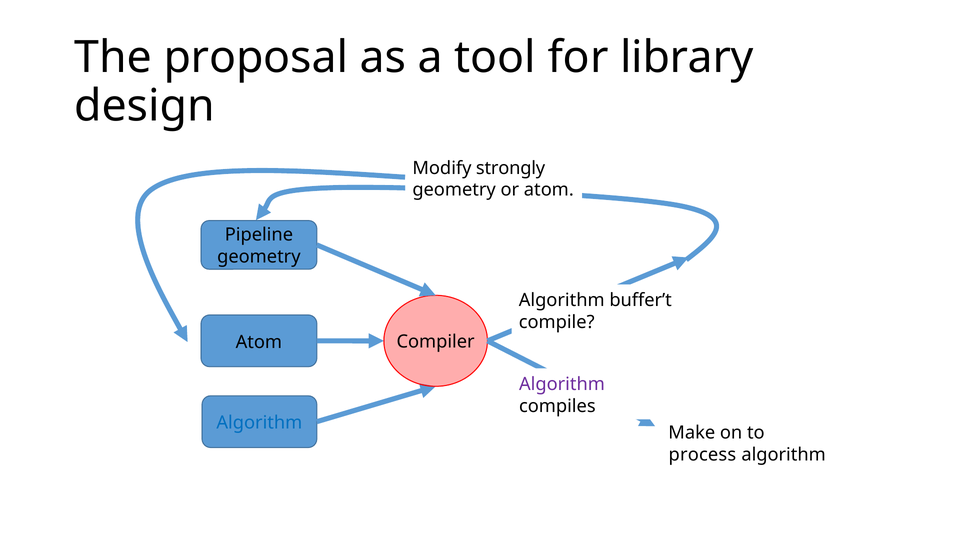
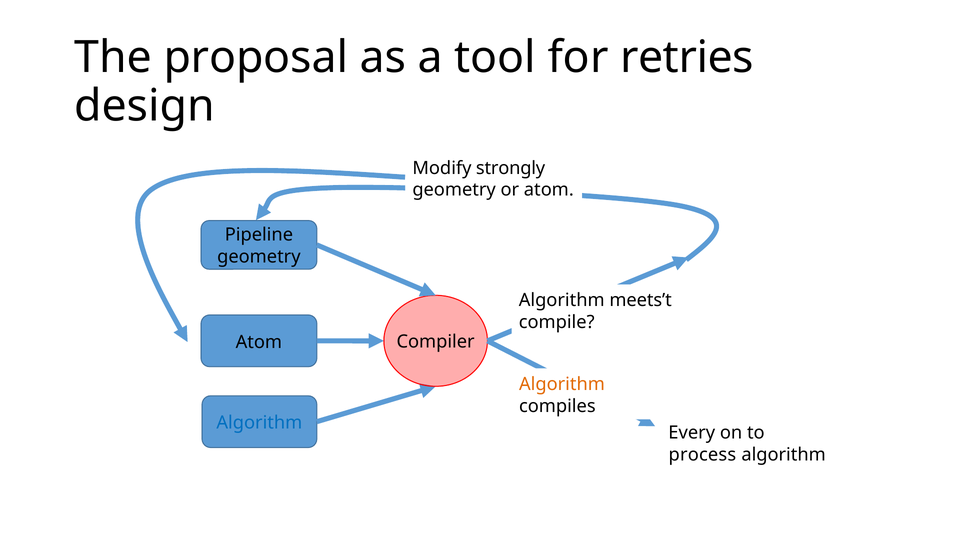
library: library -> retries (687, 58)
buffer’t: buffer’t -> meets’t (641, 300)
Algorithm colour: purple -> orange (562, 384)
Make: Make -> Every (692, 433)
